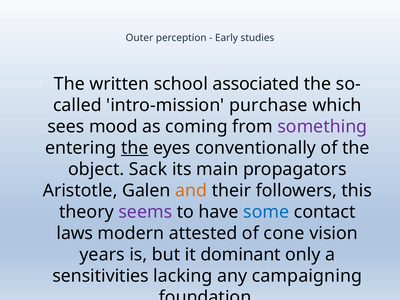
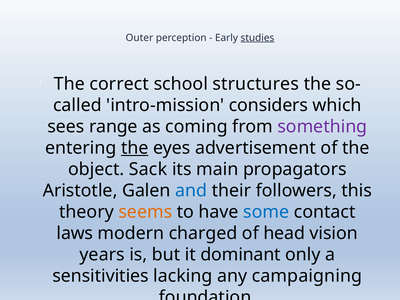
studies underline: none -> present (257, 38)
written: written -> correct (119, 84)
associated: associated -> structures (256, 84)
purchase: purchase -> considers (268, 105)
mood: mood -> range (113, 127)
conventionally: conventionally -> advertisement (255, 148)
and colour: orange -> blue (191, 191)
seems colour: purple -> orange (145, 212)
attested: attested -> charged (203, 233)
cone: cone -> head (284, 233)
